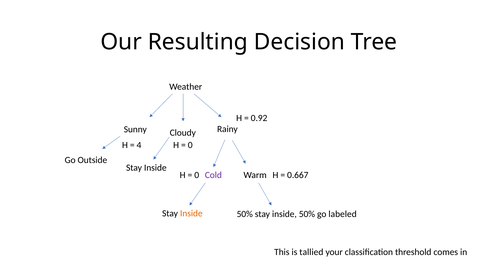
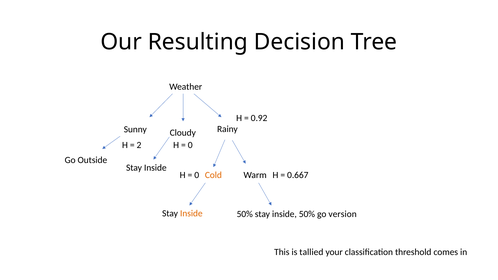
4: 4 -> 2 (139, 145)
Cold colour: purple -> orange (213, 175)
labeled: labeled -> version (343, 214)
